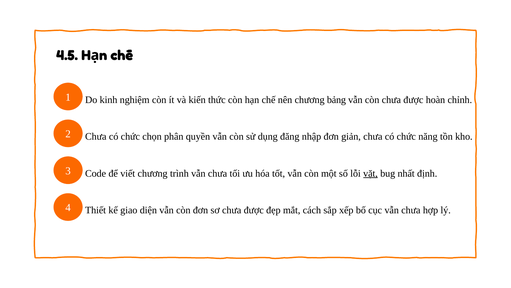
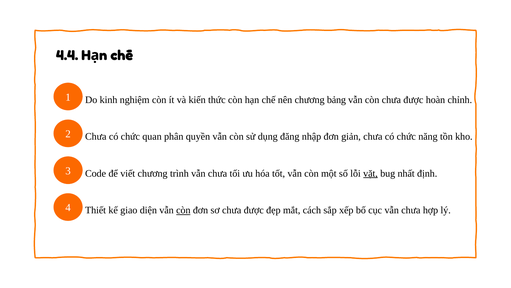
4.5: 4.5 -> 4.4 (67, 55)
chọn: chọn -> quan (152, 136)
còn underline: none -> present (183, 210)
